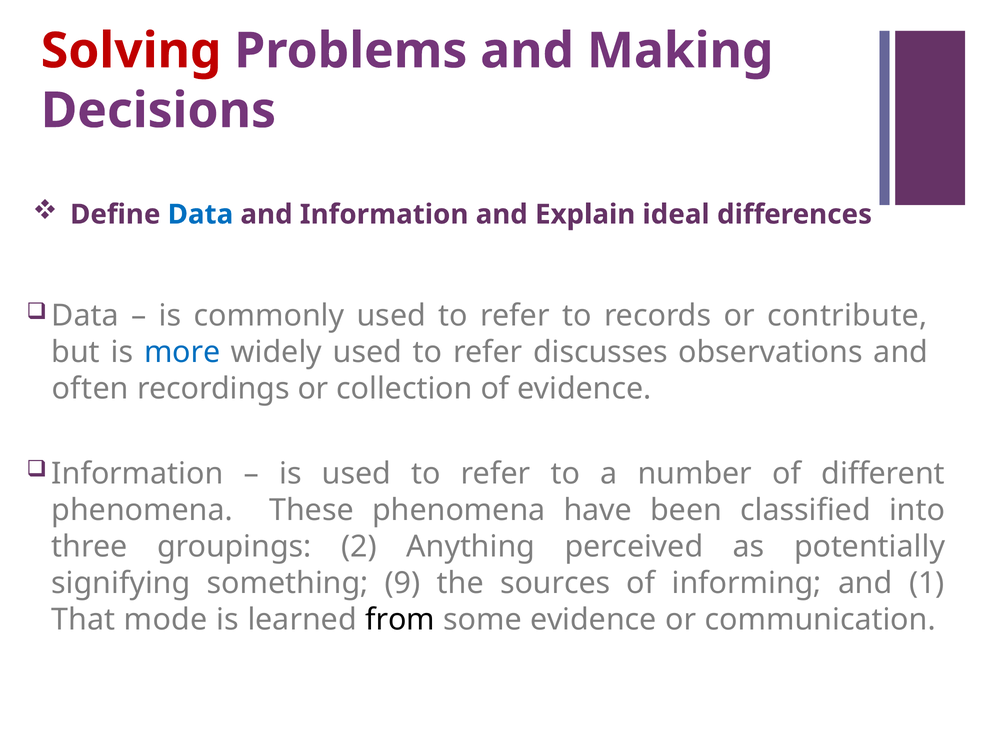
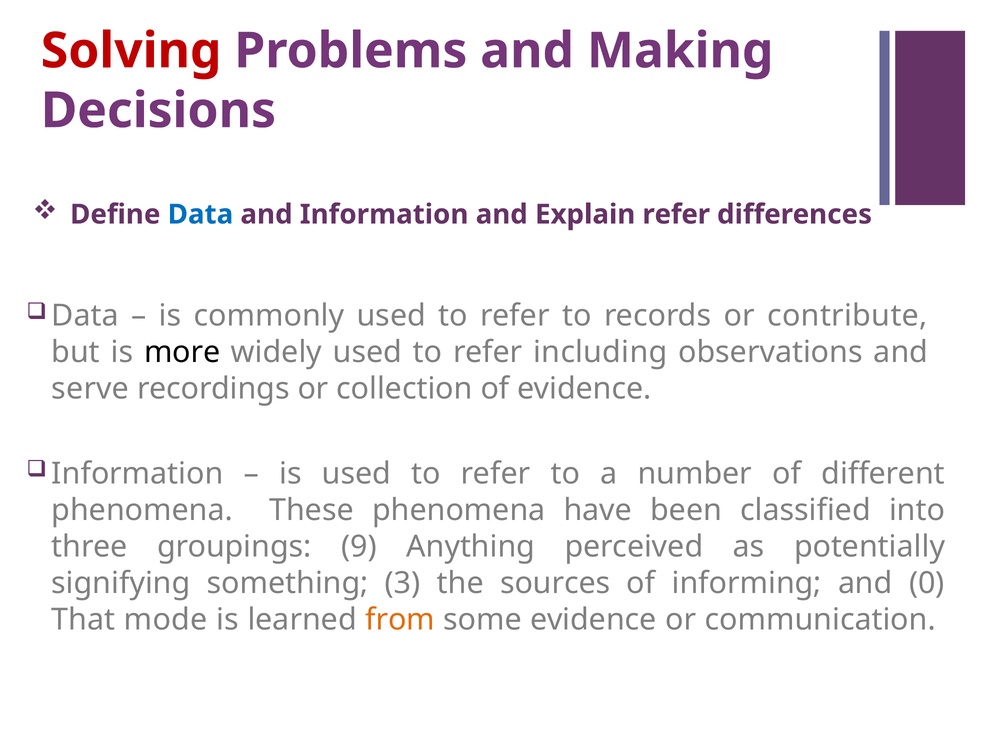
Explain ideal: ideal -> refer (676, 215)
more colour: blue -> black (182, 353)
discusses: discusses -> including (600, 353)
often: often -> serve (90, 389)
2: 2 -> 9 (359, 547)
9: 9 -> 3 (403, 584)
1: 1 -> 0 (927, 584)
from colour: black -> orange (400, 620)
